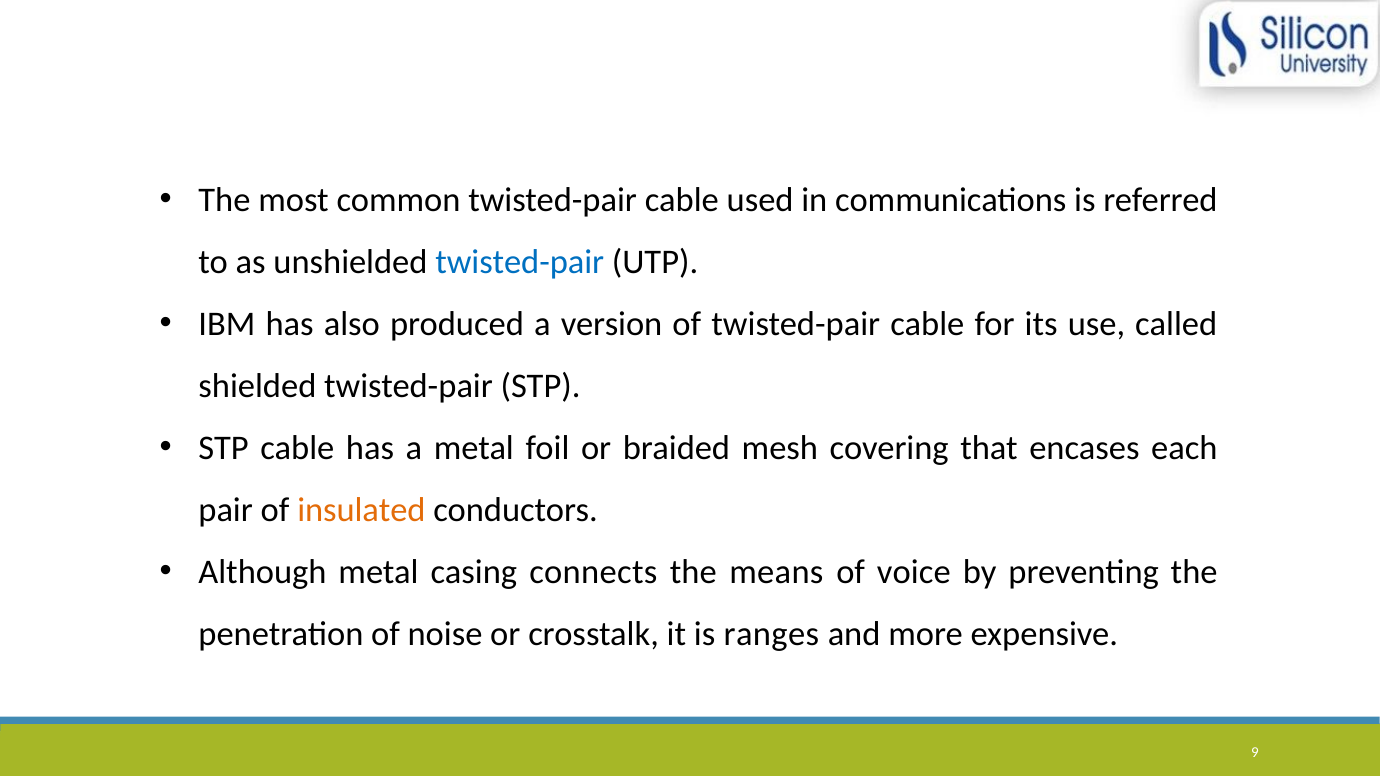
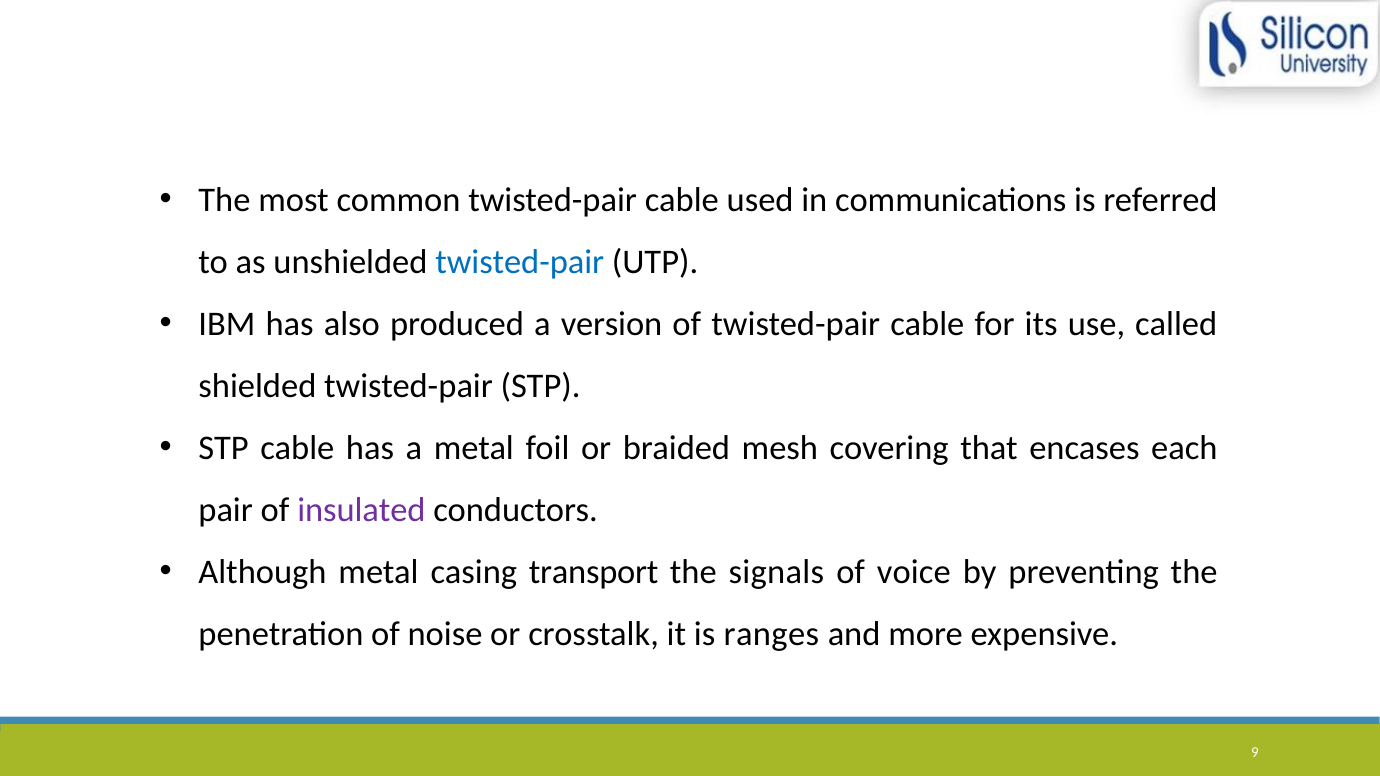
insulated colour: orange -> purple (361, 511)
connects: connects -> transport (594, 573)
means: means -> signals (776, 573)
